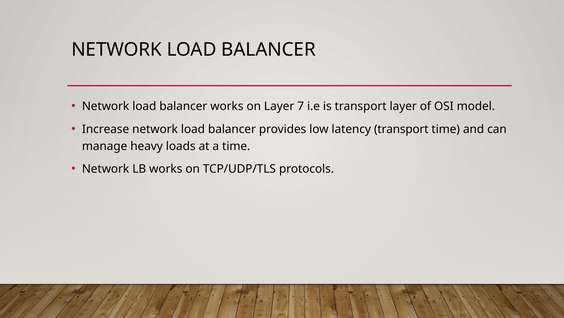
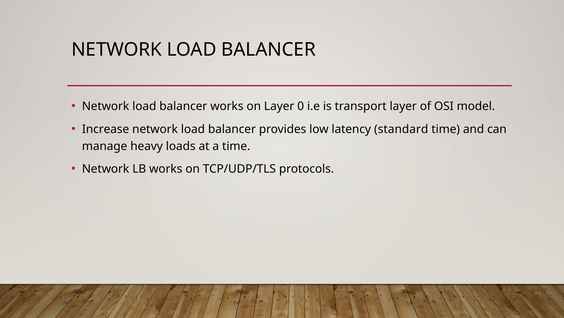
7: 7 -> 0 (301, 106)
latency transport: transport -> standard (401, 129)
